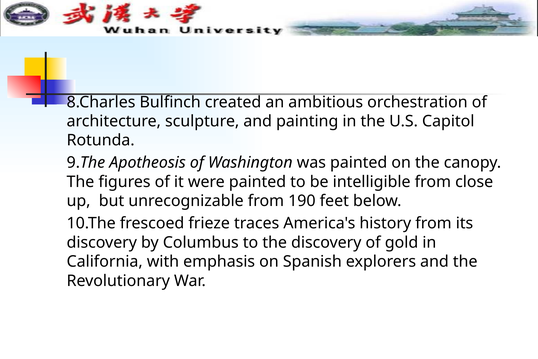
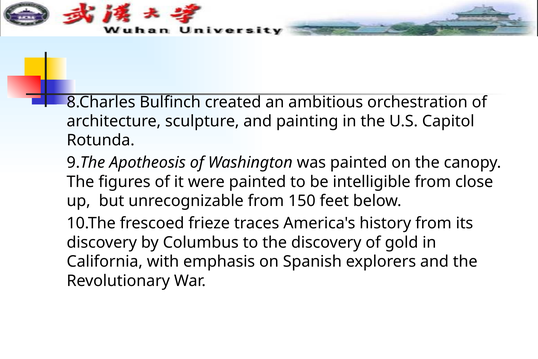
190: 190 -> 150 (302, 201)
